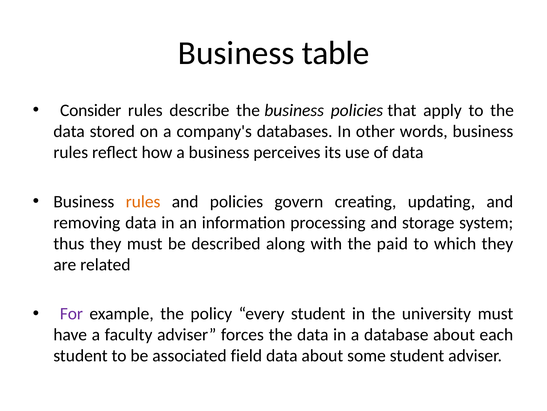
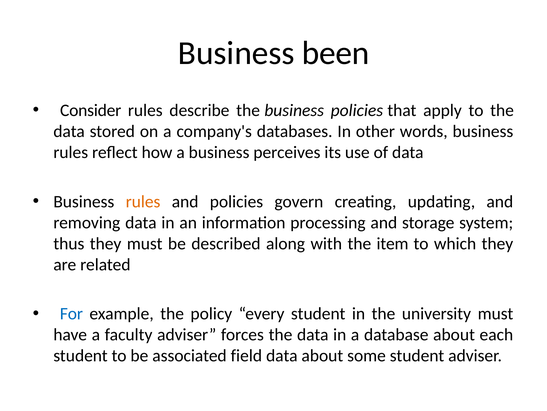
table: table -> been (336, 53)
paid: paid -> item (393, 243)
For colour: purple -> blue (71, 313)
